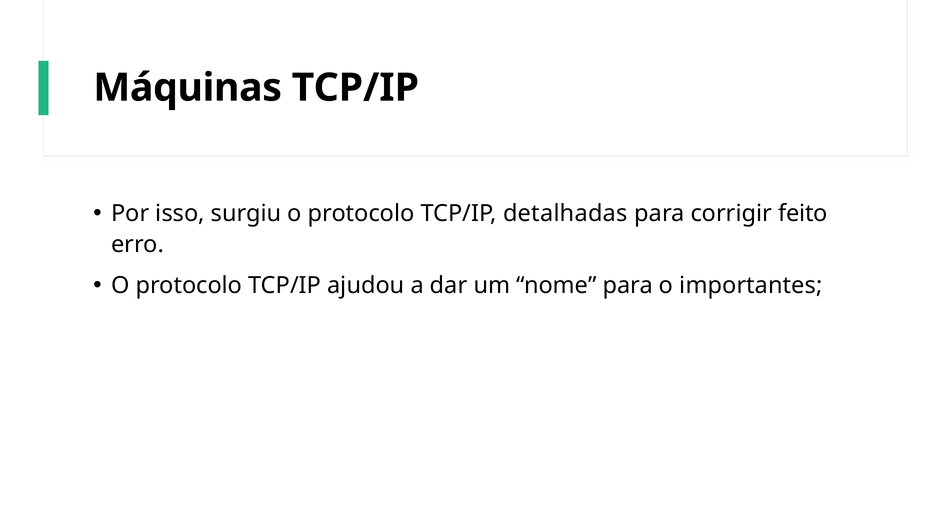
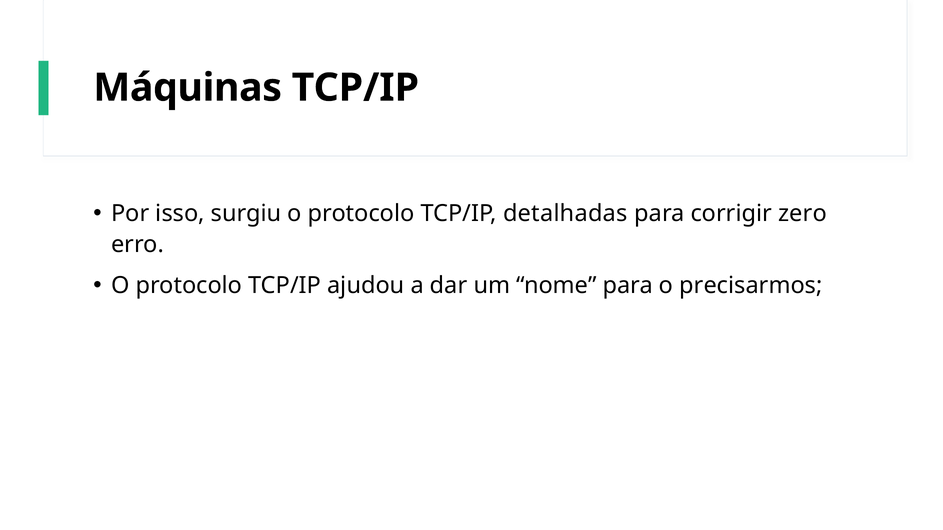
feito: feito -> zero (803, 214)
importantes: importantes -> precisarmos (751, 286)
